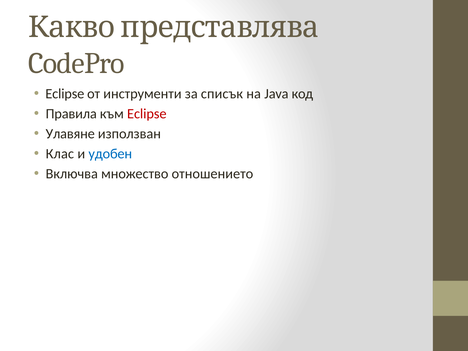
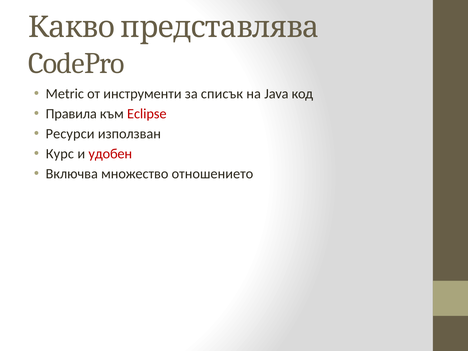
Eclipse: Eclipse -> Metric (65, 94)
Улавяне: Улавяне -> Ресурси (70, 134)
Клас: Клас -> Курс (60, 154)
удобен colour: blue -> red (110, 154)
